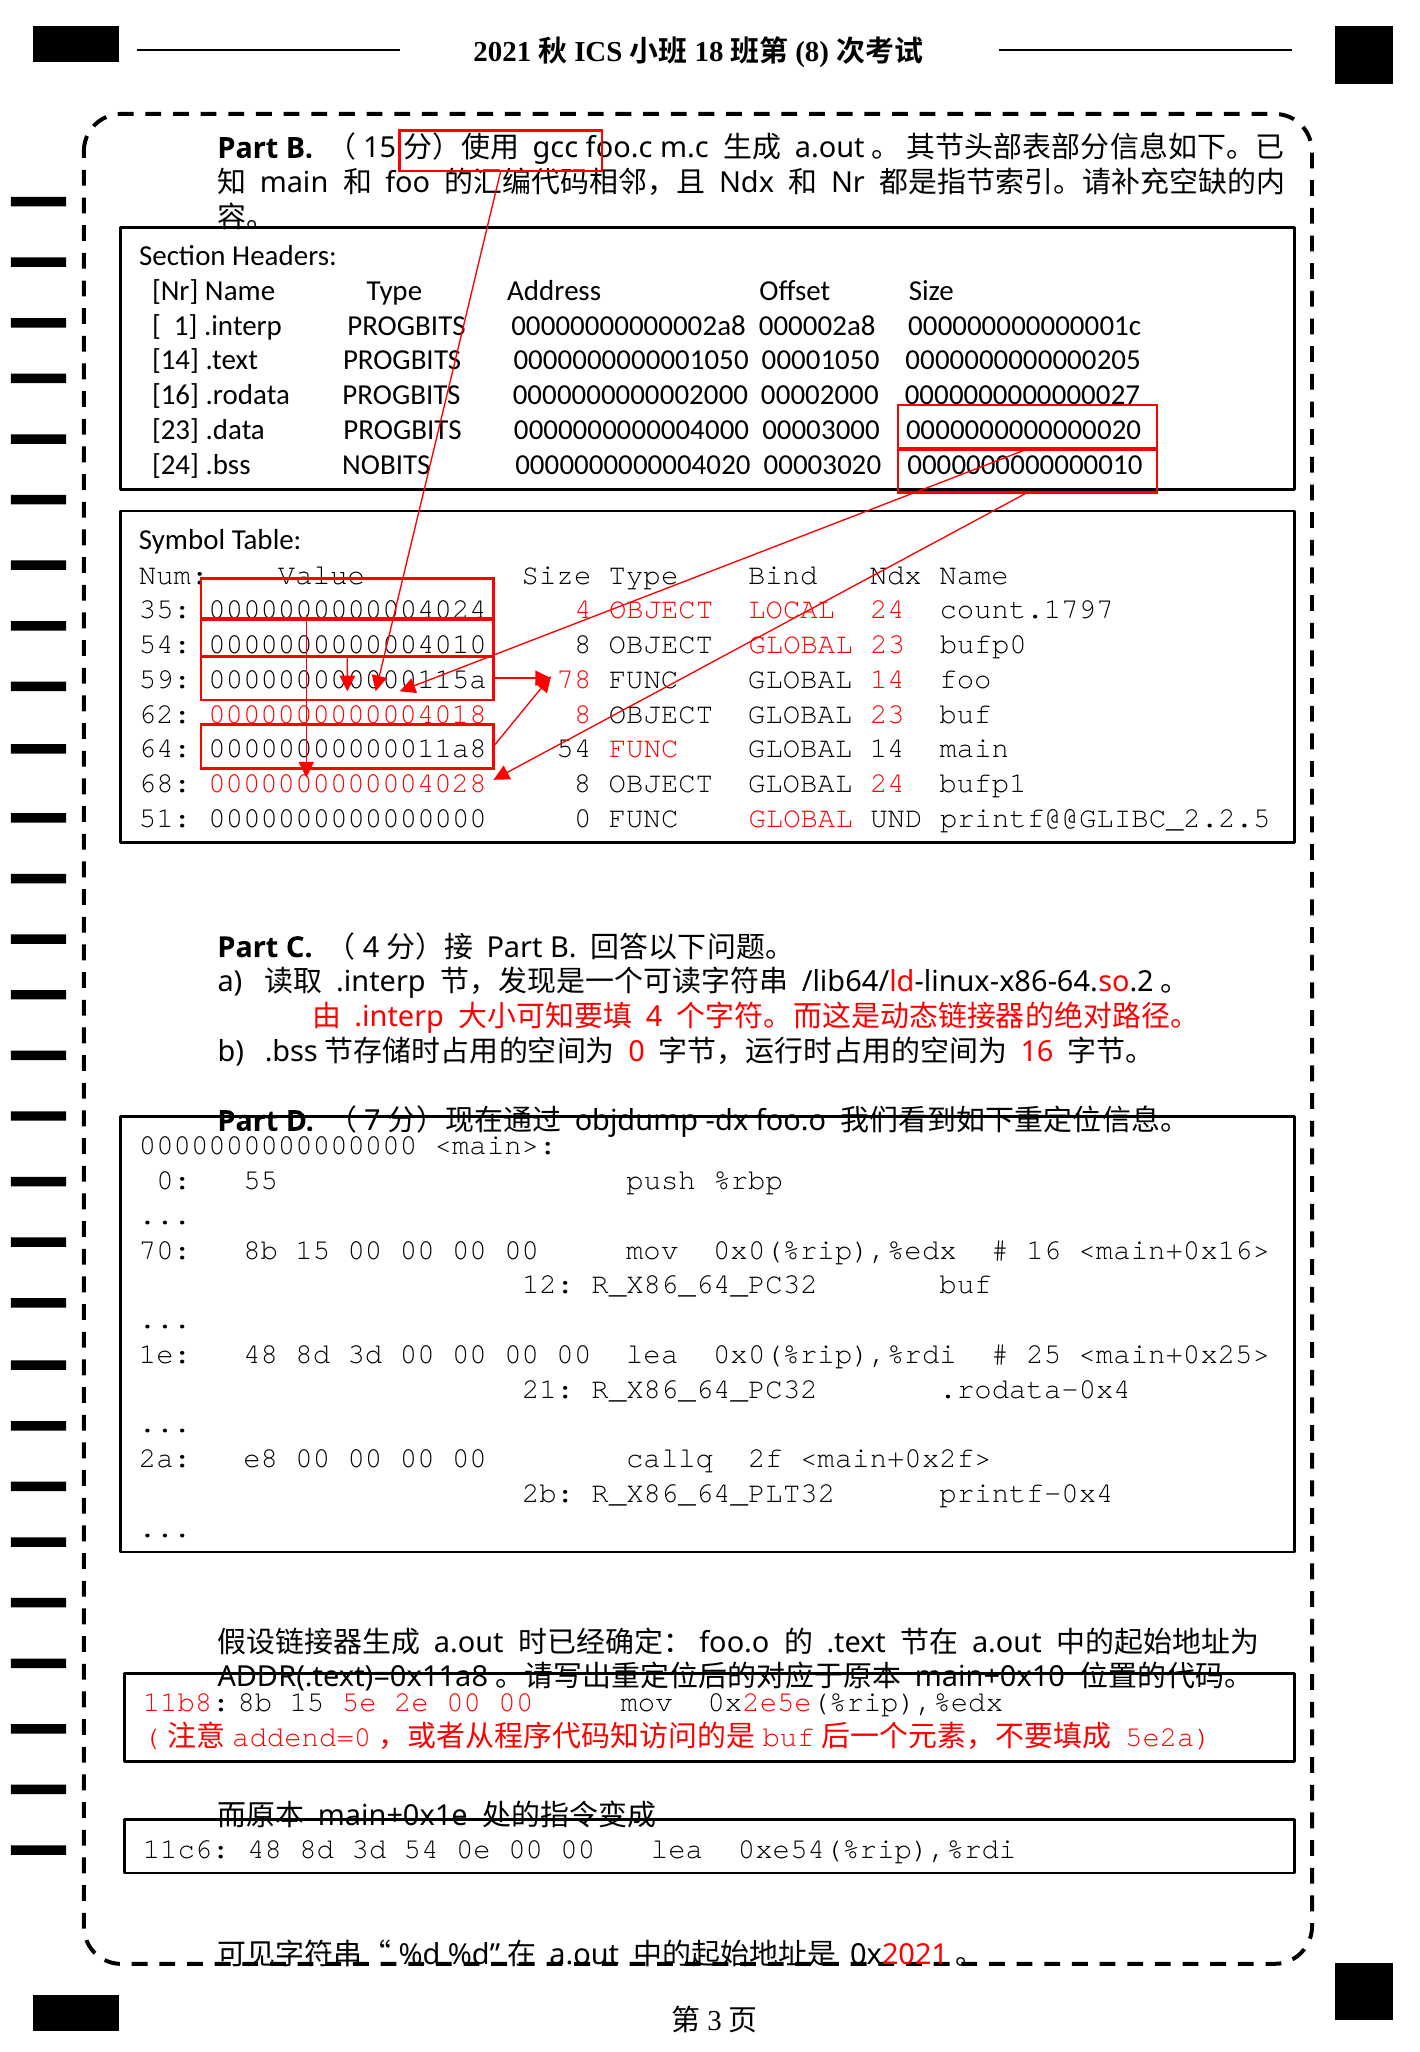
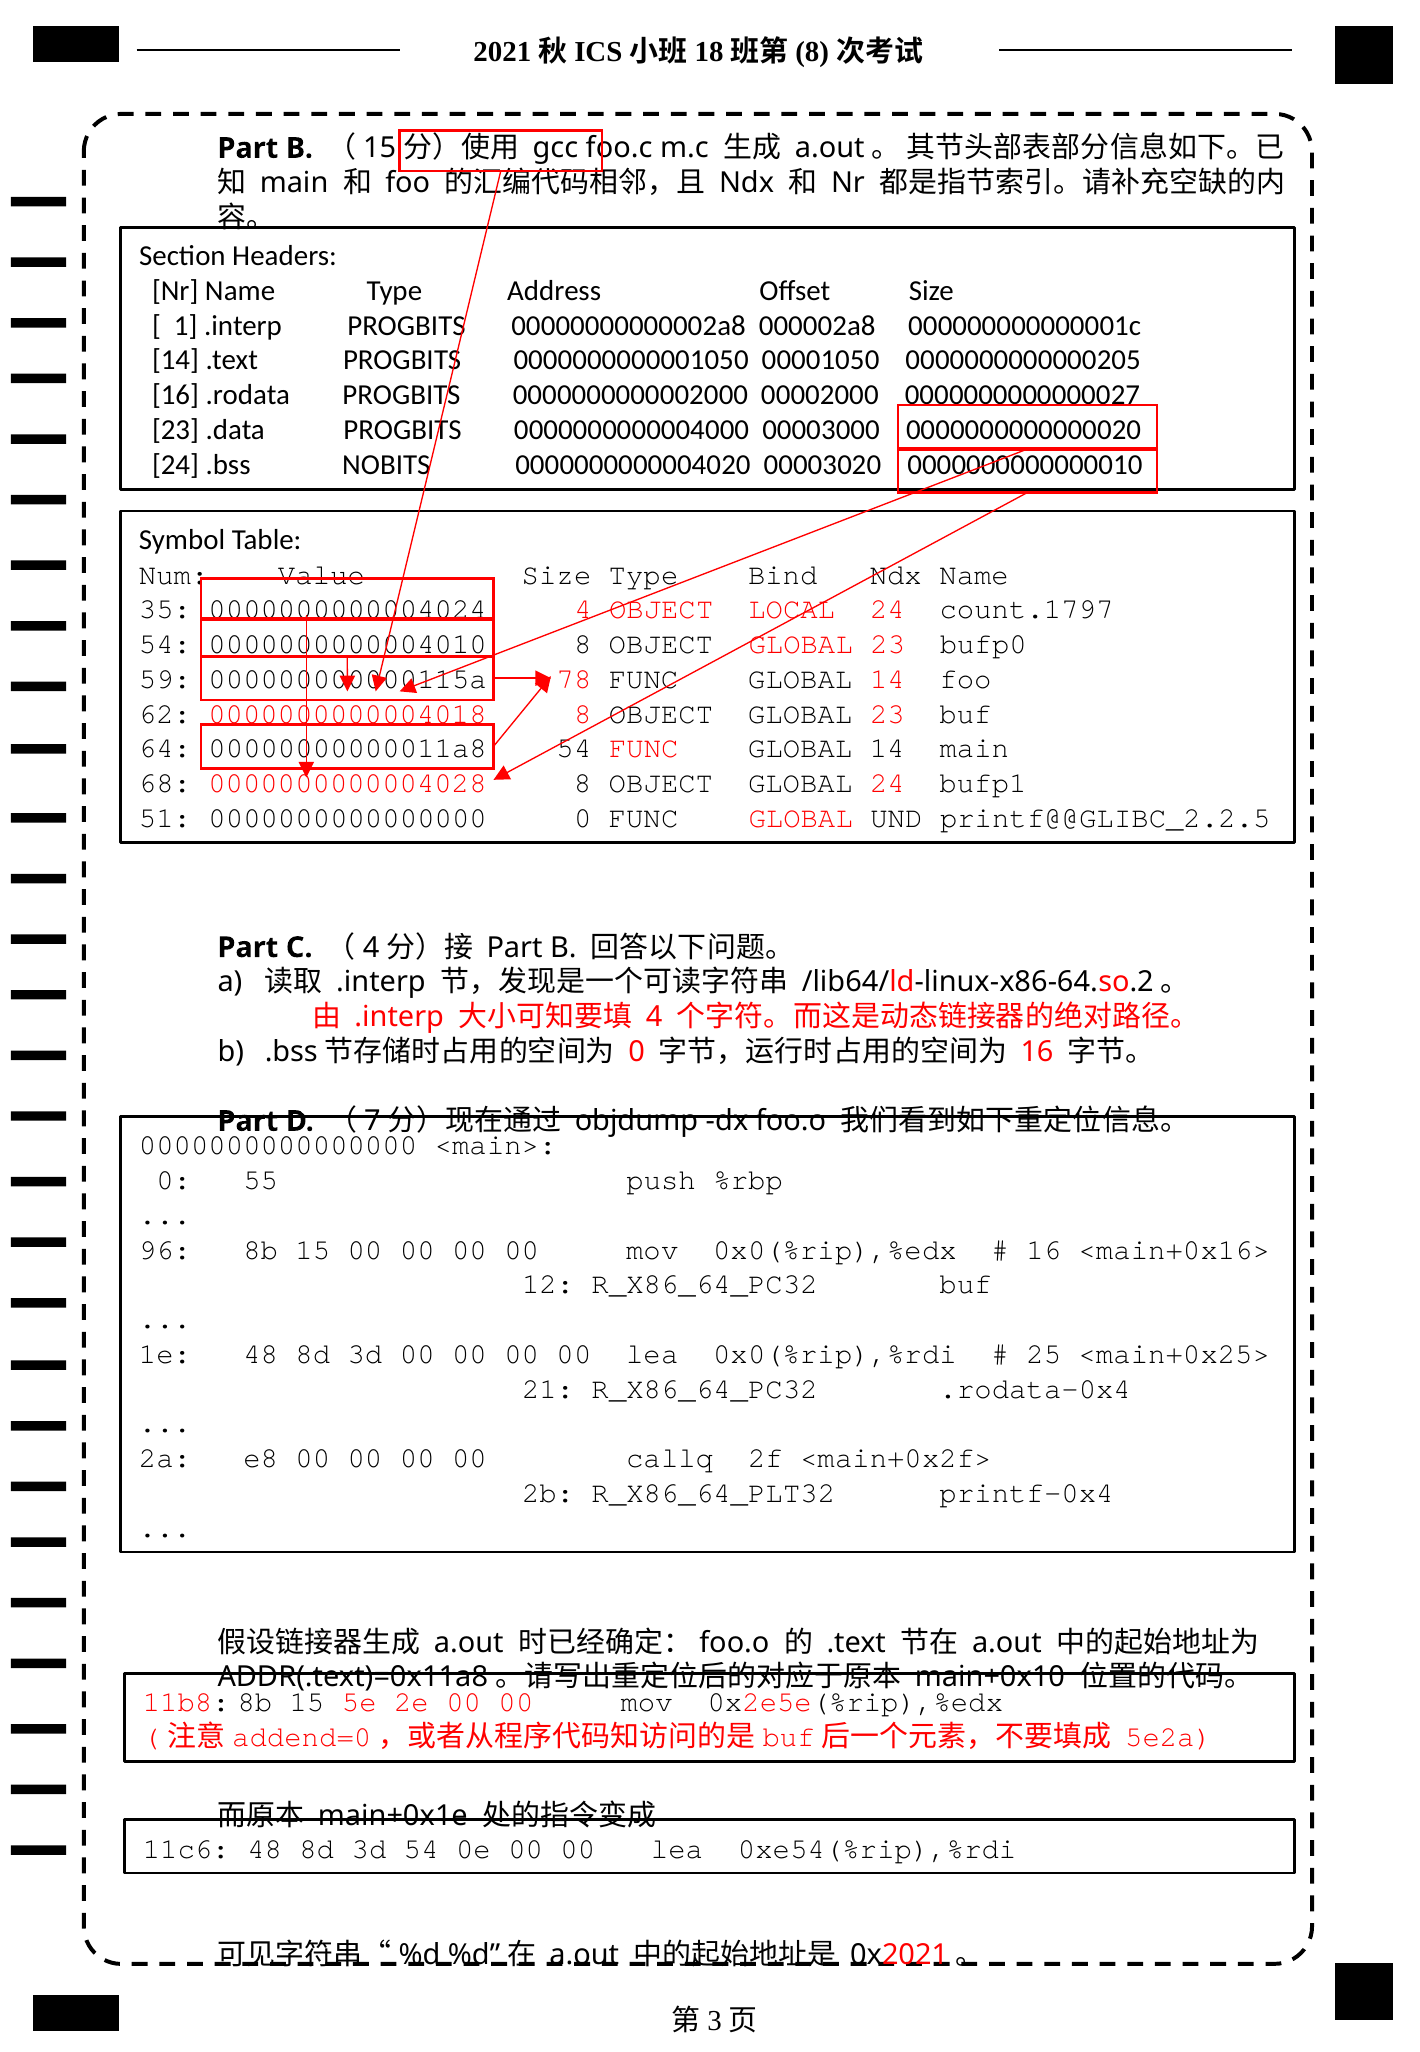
70: 70 -> 96 (165, 1249)
